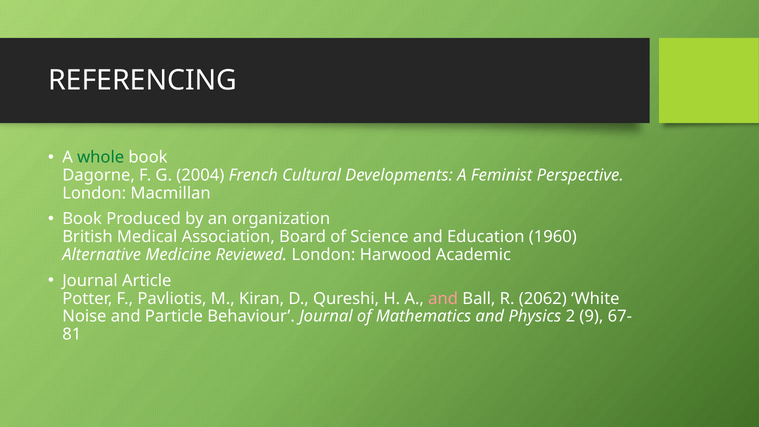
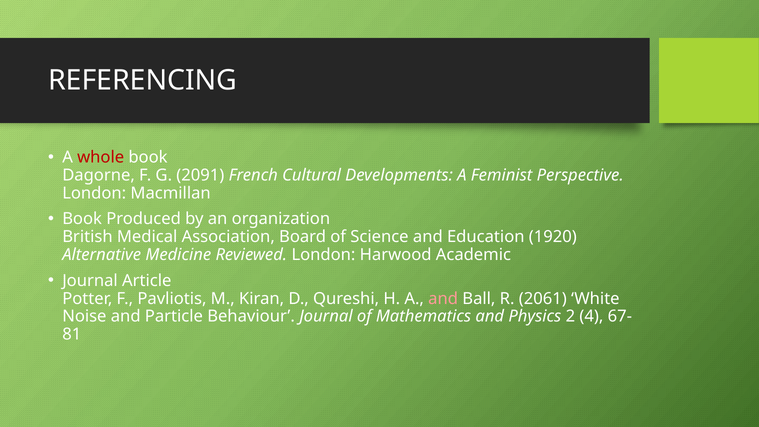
whole colour: green -> red (101, 157)
2004: 2004 -> 2091 (200, 175)
1960: 1960 -> 1920 (553, 237)
2062: 2062 -> 2061 (543, 299)
9: 9 -> 4 (591, 316)
